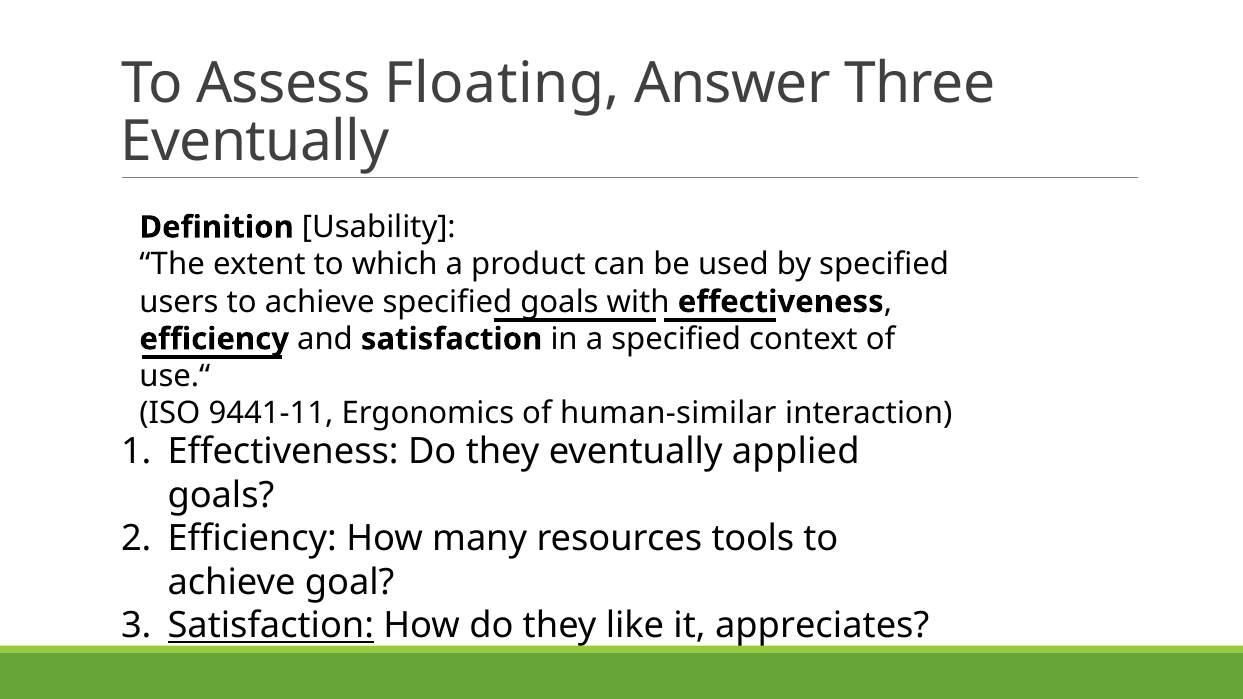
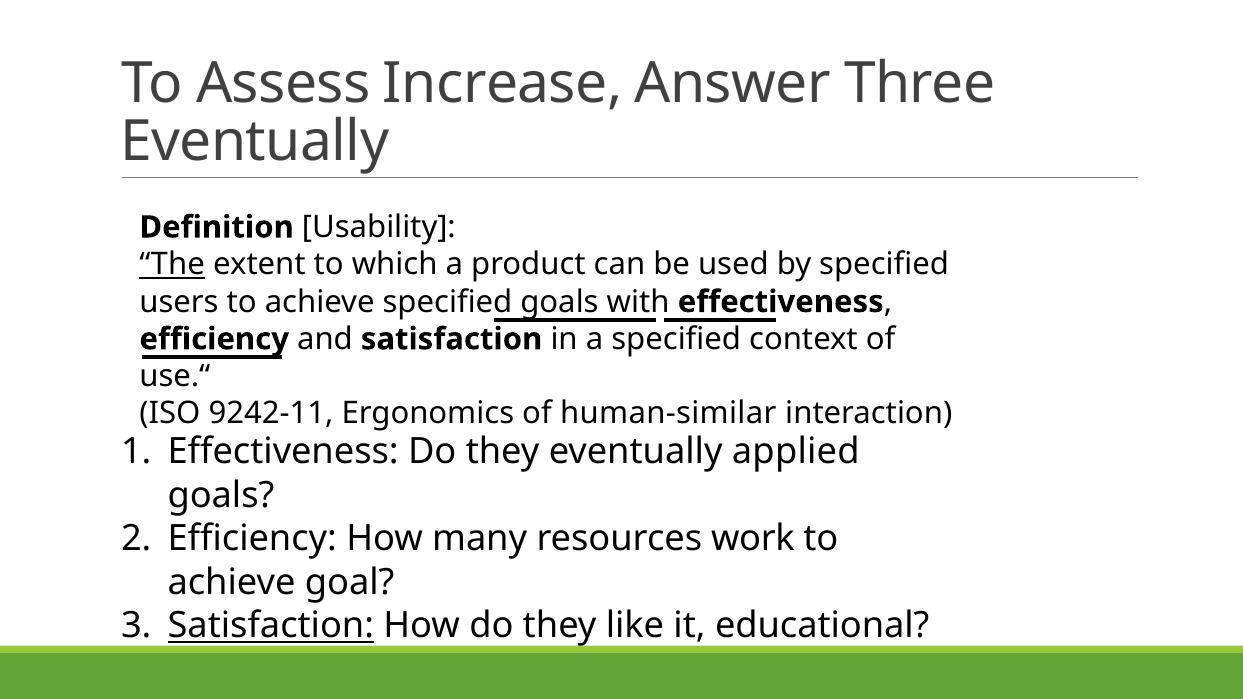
Floating: Floating -> Increase (503, 84)
The underline: none -> present (172, 265)
9441-11: 9441-11 -> 9242-11 (271, 414)
tools: tools -> work (753, 539)
appreciates: appreciates -> educational (822, 626)
